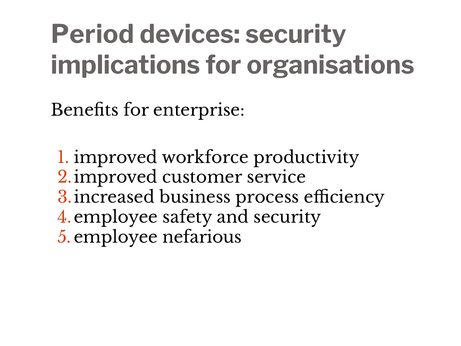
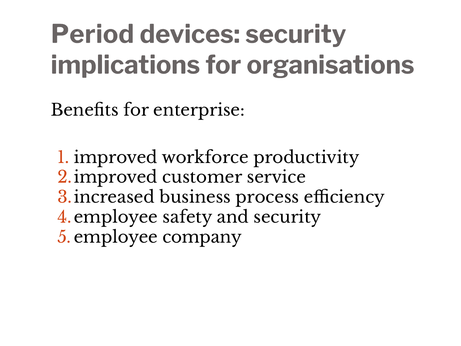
nefarious: nefarious -> company (202, 237)
